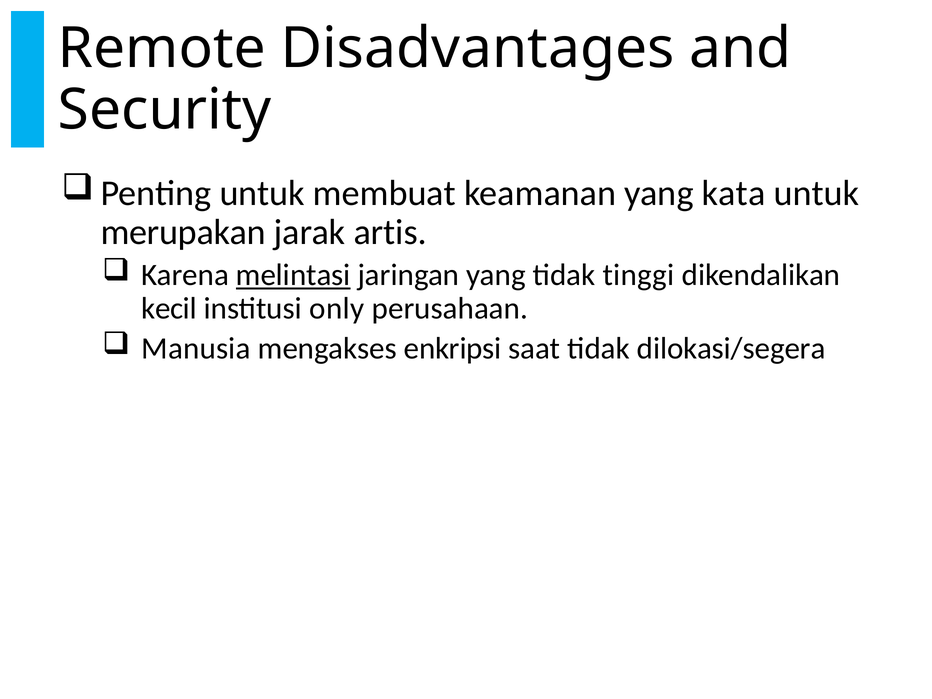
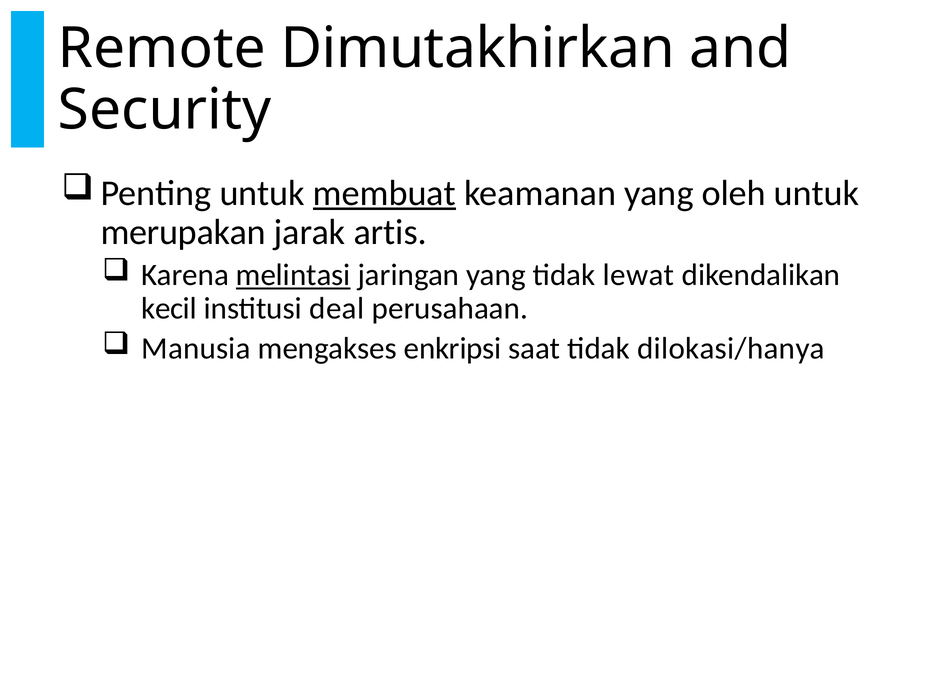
Disadvantages: Disadvantages -> Dimutakhirkan (478, 48)
membuat underline: none -> present (384, 193)
kata: kata -> oleh (734, 193)
tinggi: tinggi -> lewat (638, 275)
only: only -> deal (337, 309)
dilokasi/segera: dilokasi/segera -> dilokasi/hanya (731, 349)
